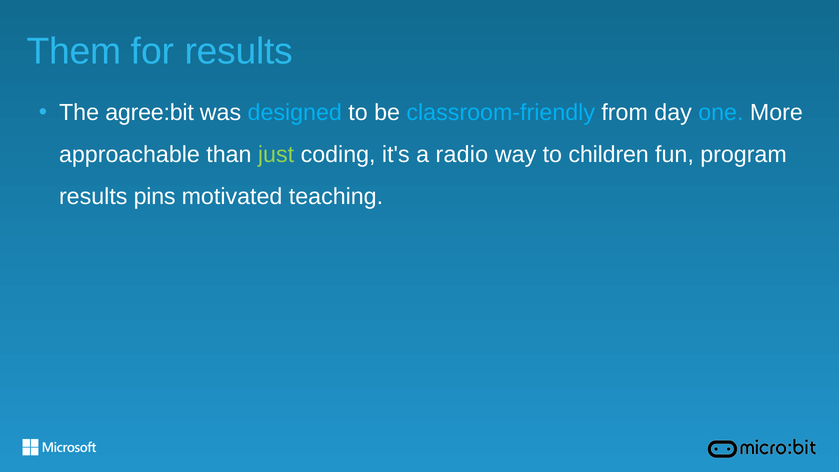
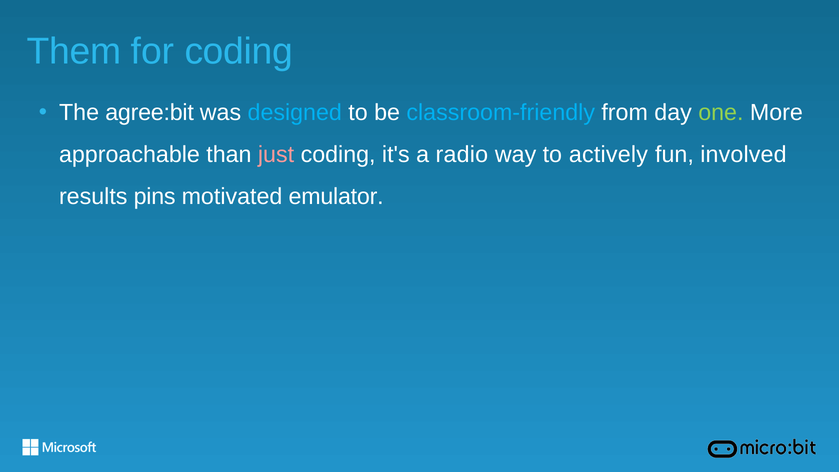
for results: results -> coding (239, 51)
one colour: light blue -> light green (721, 113)
just colour: light green -> pink (276, 155)
children: children -> actively (608, 155)
program: program -> involved (743, 155)
teaching: teaching -> emulator (336, 197)
